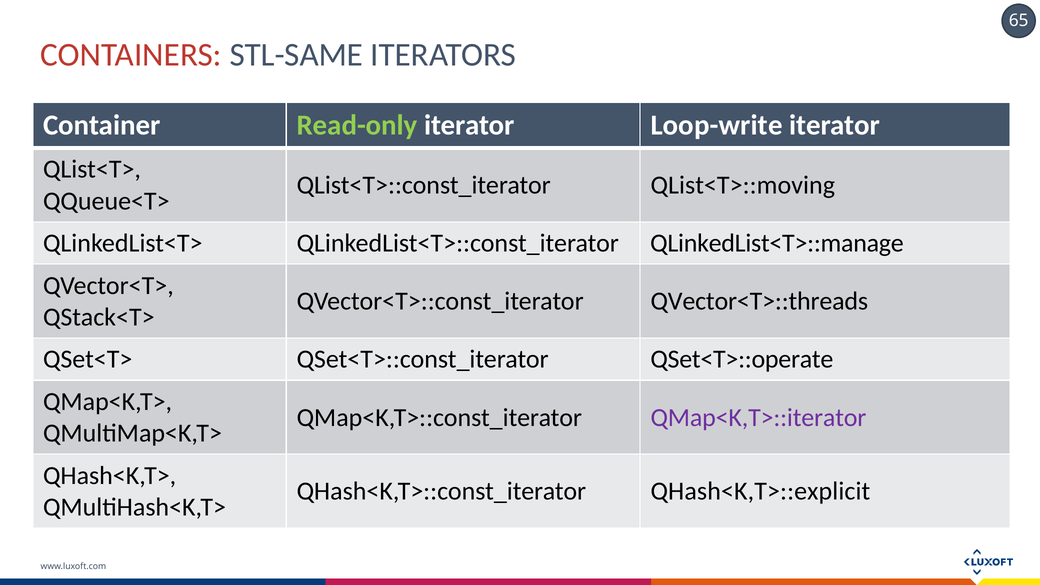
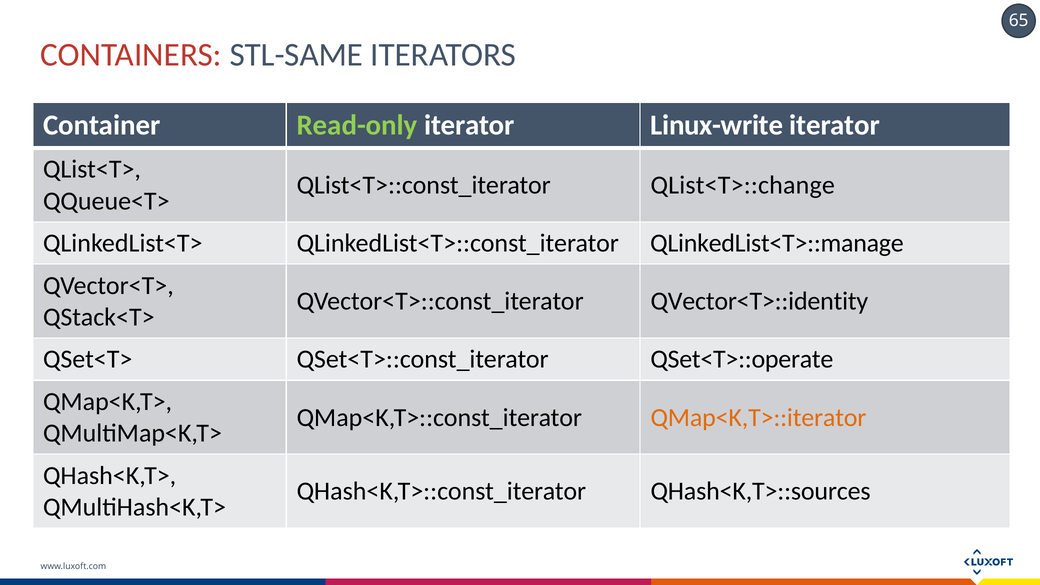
Loop-write: Loop-write -> Linux-write (717, 125)
QList<T>::moving: QList<T>::moving -> QList<T>::change (743, 185)
QVector<T>::threads: QVector<T>::threads -> QVector<T>::identity (759, 301)
QMap<K,T>::iterator colour: purple -> orange (758, 417)
QHash<K,T>::explicit: QHash<K,T>::explicit -> QHash<K,T>::sources (761, 491)
